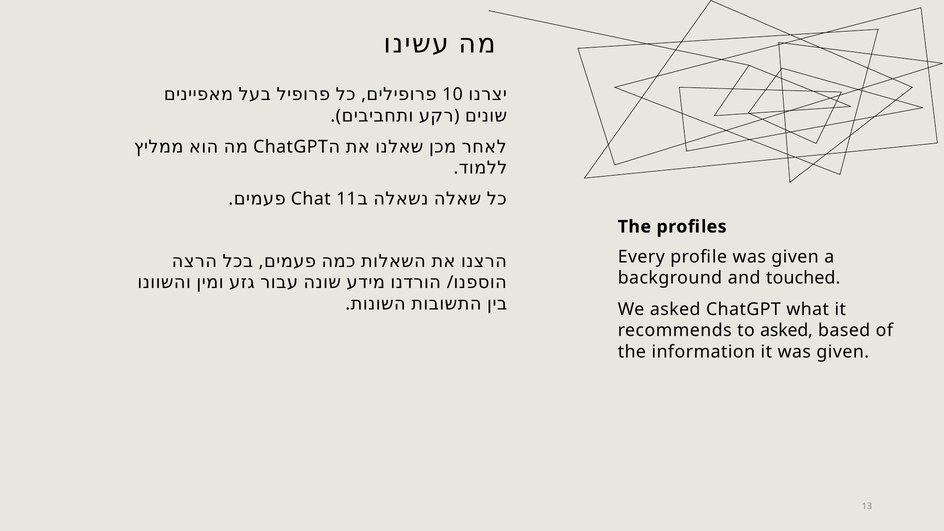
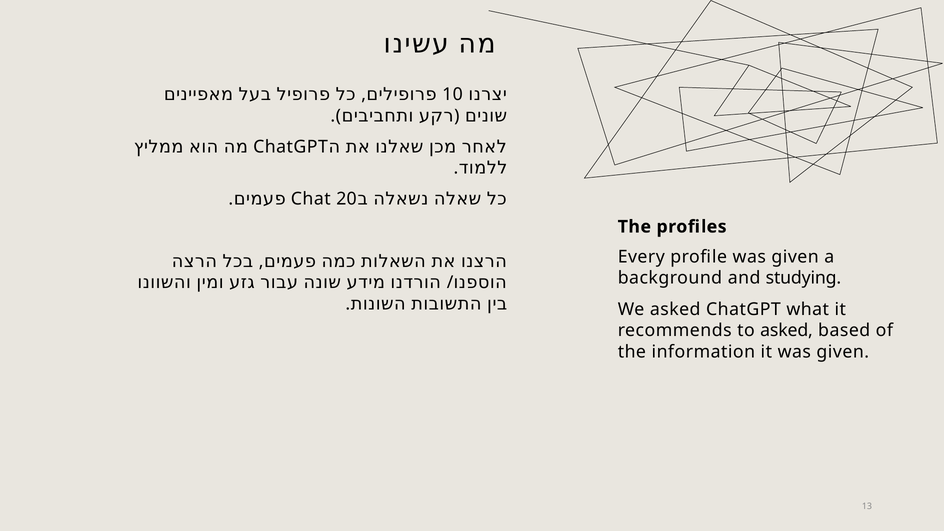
11: 11 -> 20 (346, 199)
touched: touched -> studying (803, 278)
